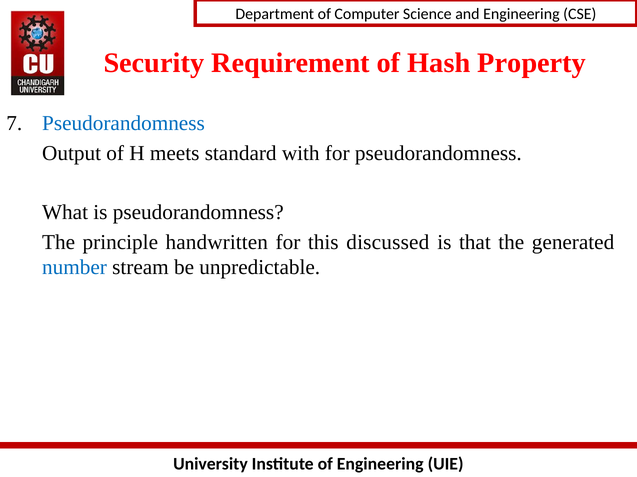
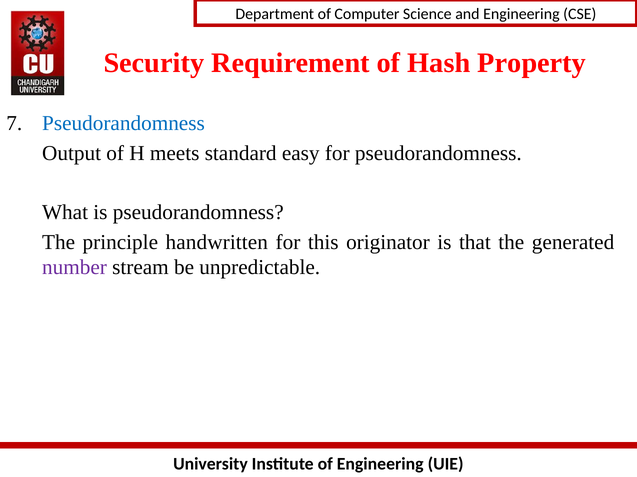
with: with -> easy (301, 153)
discussed: discussed -> originator (388, 242)
number colour: blue -> purple (75, 268)
